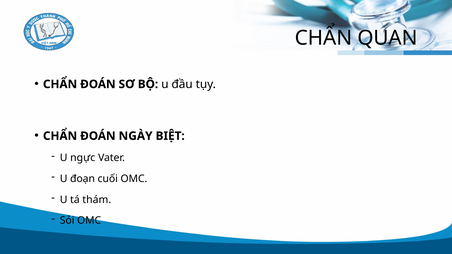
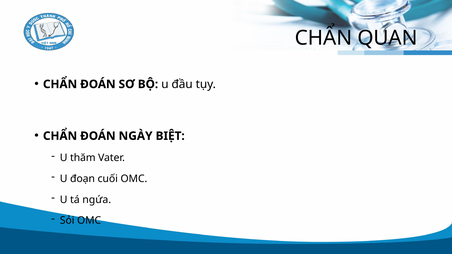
ngực: ngực -> thăm (83, 158)
thám: thám -> ngứa (97, 200)
